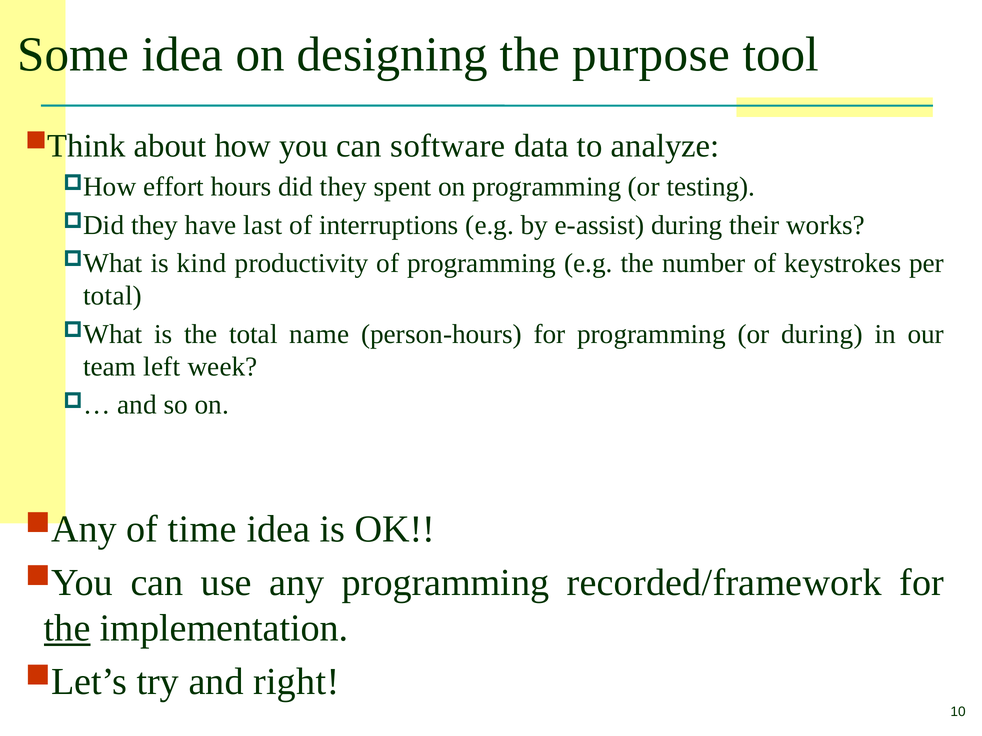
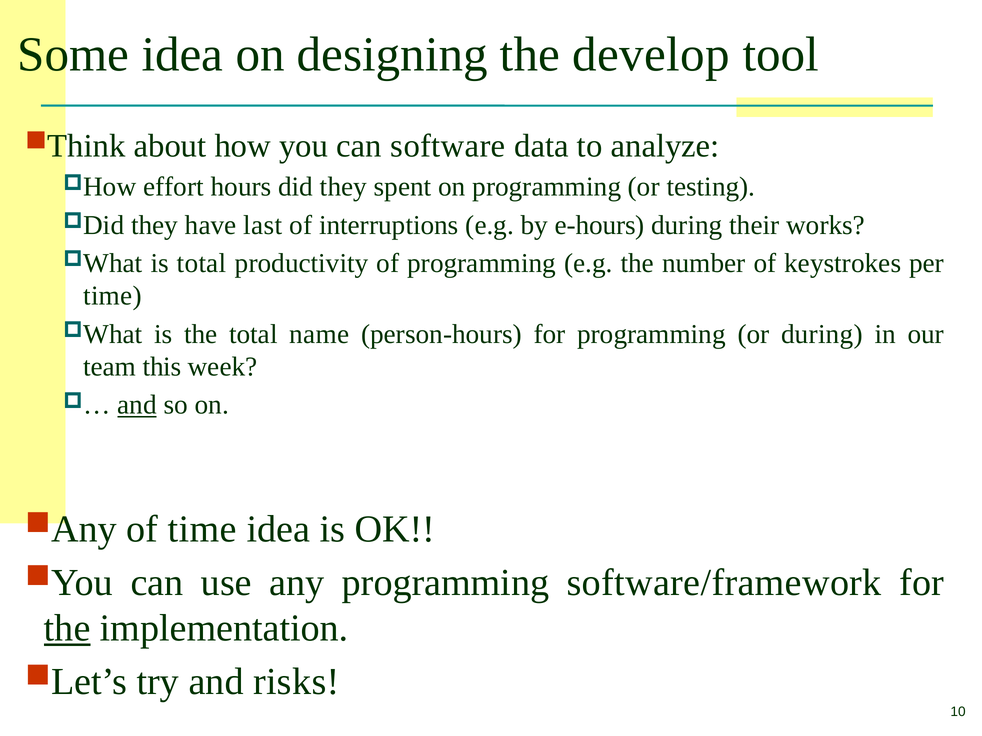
purpose: purpose -> develop (651, 54)
e-assist: e-assist -> e-hours (600, 225)
is kind: kind -> total (202, 263)
total: total -> time (113, 296)
left: left -> this (162, 367)
and underline: none -> present (137, 405)
recorded/framework: recorded/framework -> software/framework (724, 583)
right: right -> risks (296, 682)
